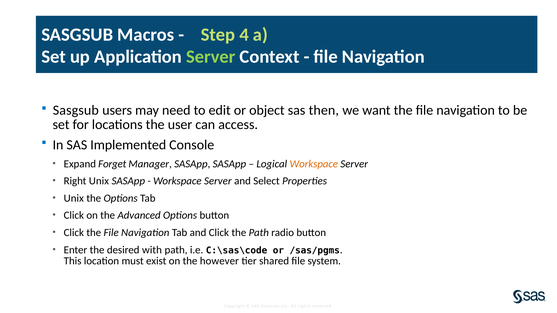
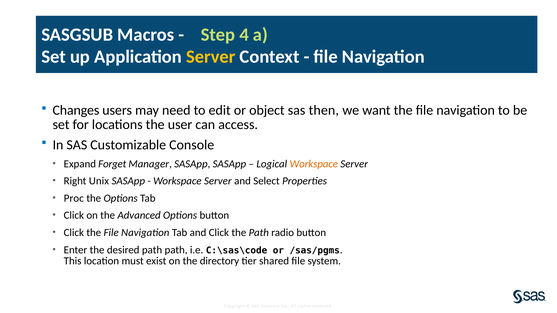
Server colour: light green -> yellow (211, 57)
Sasgsub: Sasgsub -> Changes (76, 110)
Implemented: Implemented -> Customizable (128, 145)
Unix: Unix -> Proc (74, 198)
desired with: with -> path (152, 250)
however: however -> directory (219, 261)
